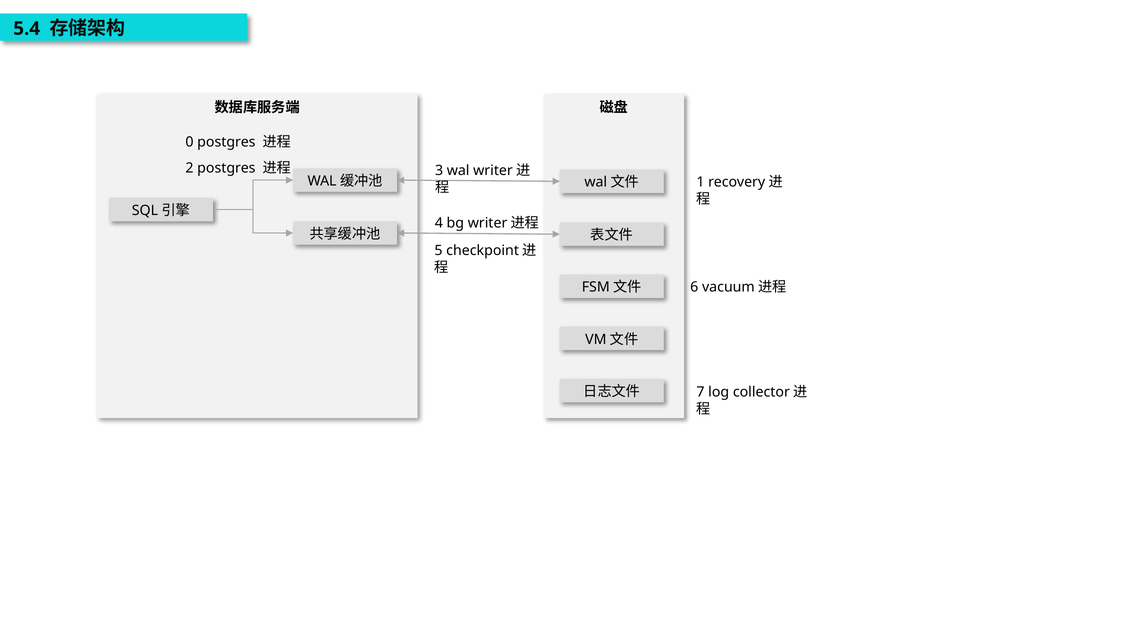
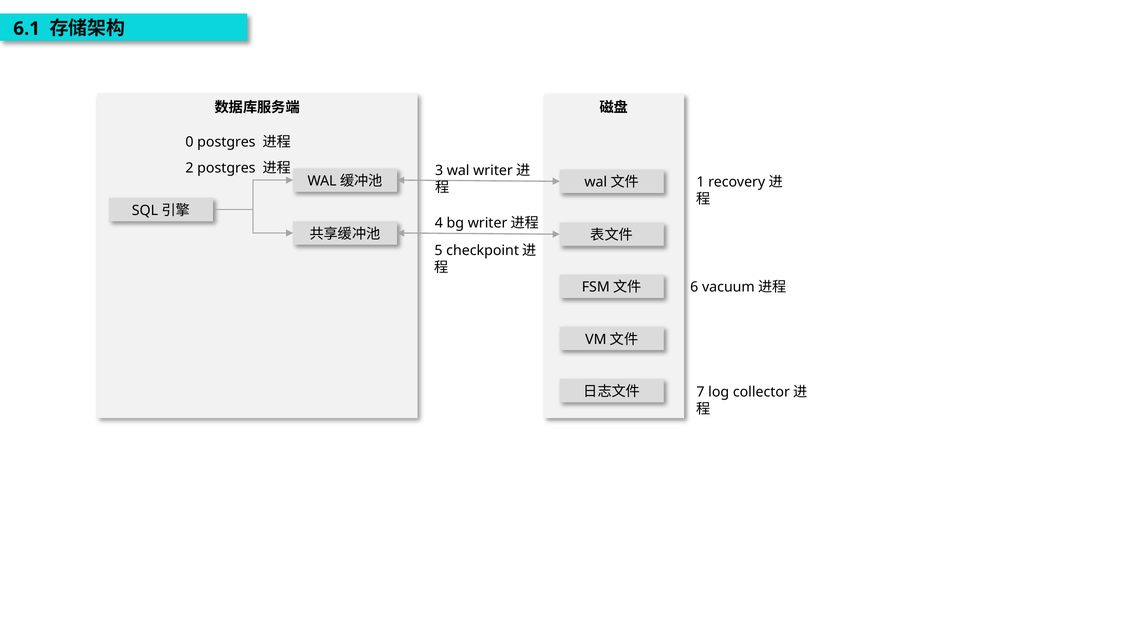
5.4: 5.4 -> 6.1 (27, 29)
